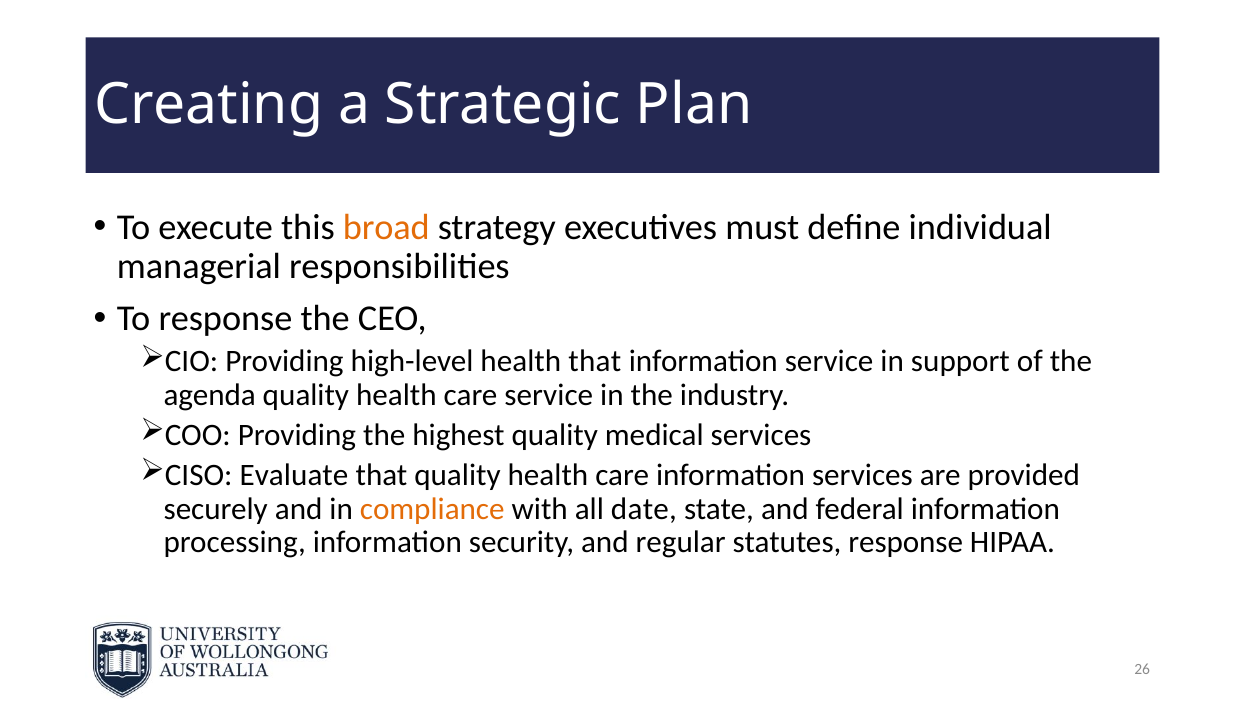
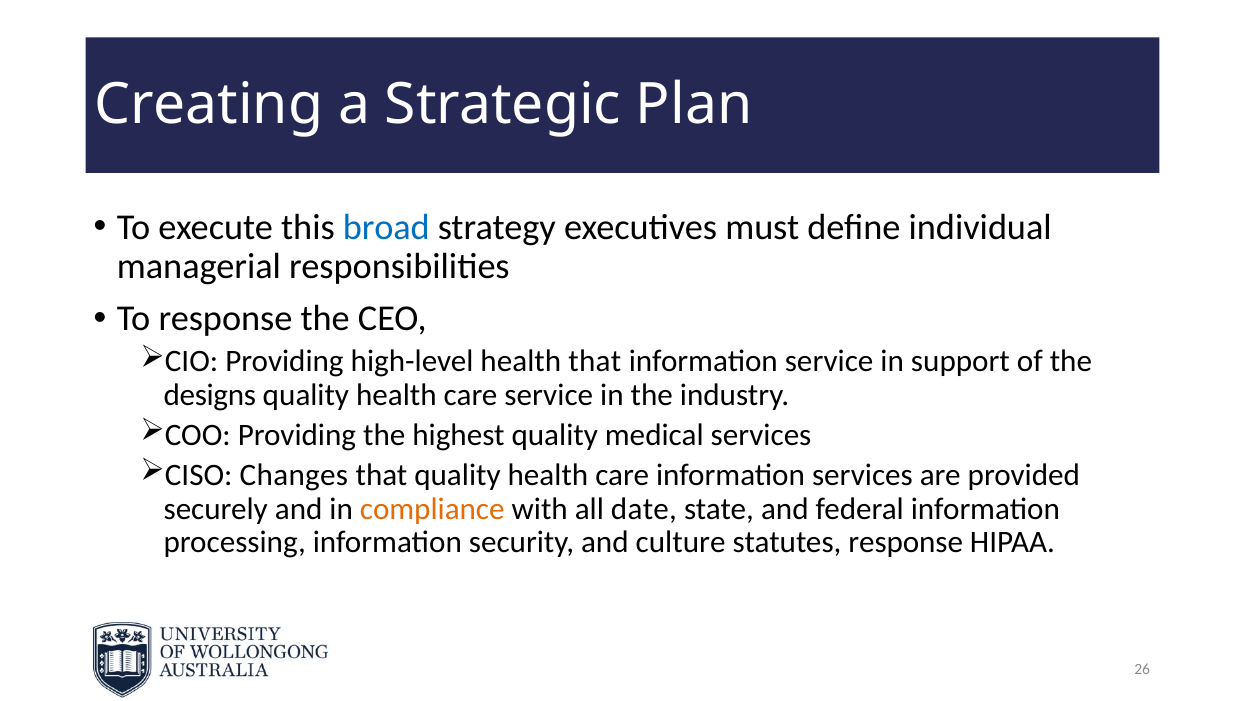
broad colour: orange -> blue (386, 227)
agenda: agenda -> designs (210, 395)
Evaluate: Evaluate -> Changes (294, 475)
regular: regular -> culture (681, 542)
